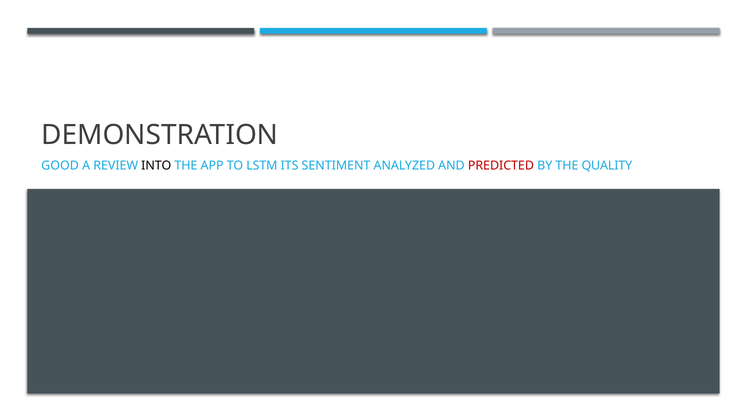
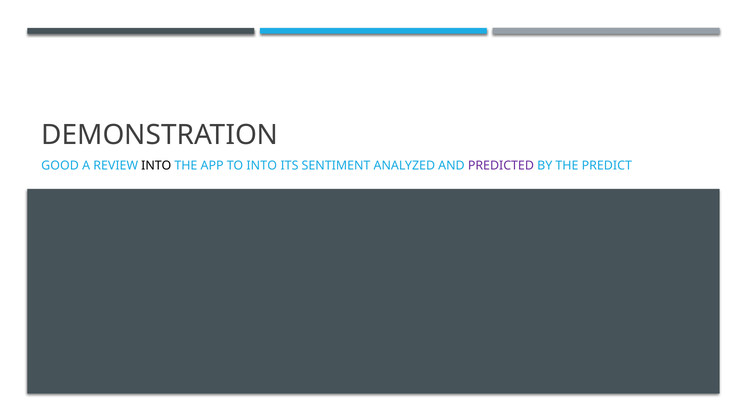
TO LSTM: LSTM -> INTO (262, 165)
PREDICTED colour: red -> purple (501, 165)
QUALITY: QUALITY -> PREDICT (607, 165)
